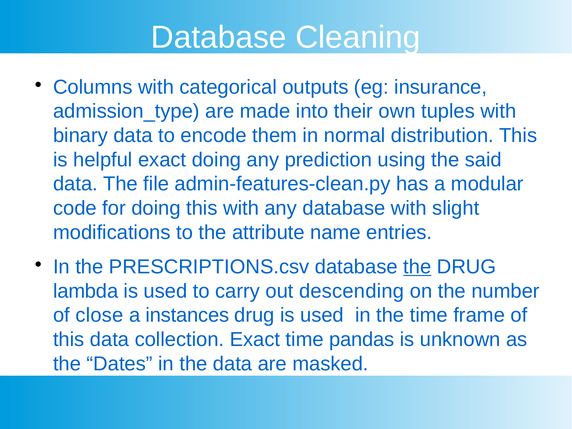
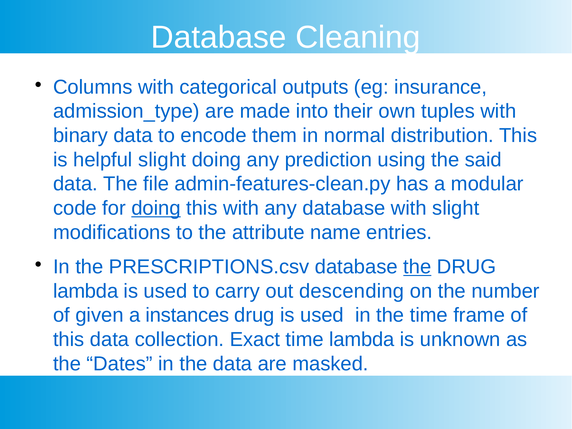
helpful exact: exact -> slight (162, 160)
doing underline: none -> present (156, 208)
close: close -> given (99, 315)
time pandas: pandas -> lambda (362, 340)
